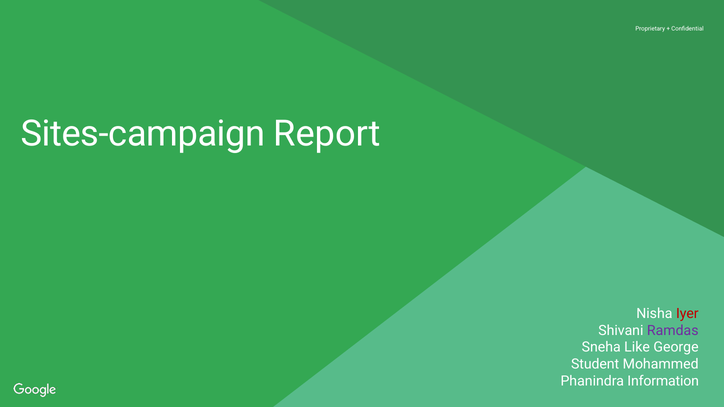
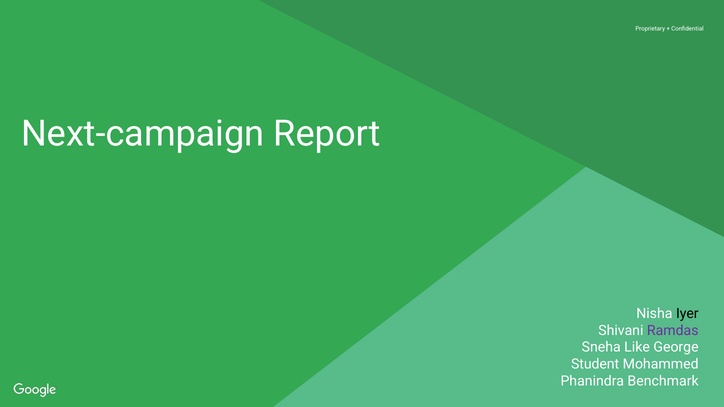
Sites-campaign: Sites-campaign -> Next-campaign (143, 134)
Iyer colour: red -> black (687, 314)
Information: Information -> Benchmark (663, 381)
